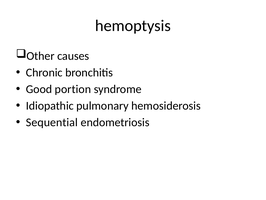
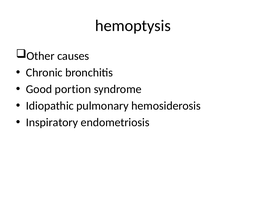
Sequential: Sequential -> Inspiratory (52, 122)
